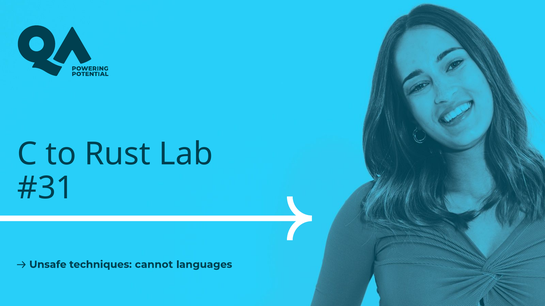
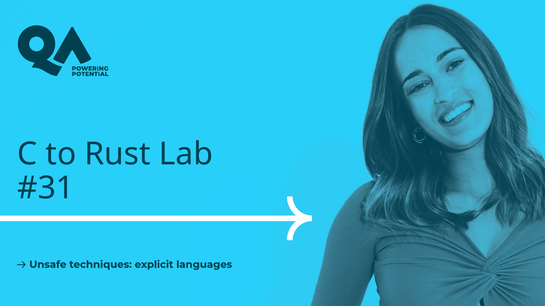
cannot: cannot -> explicit (154, 265)
